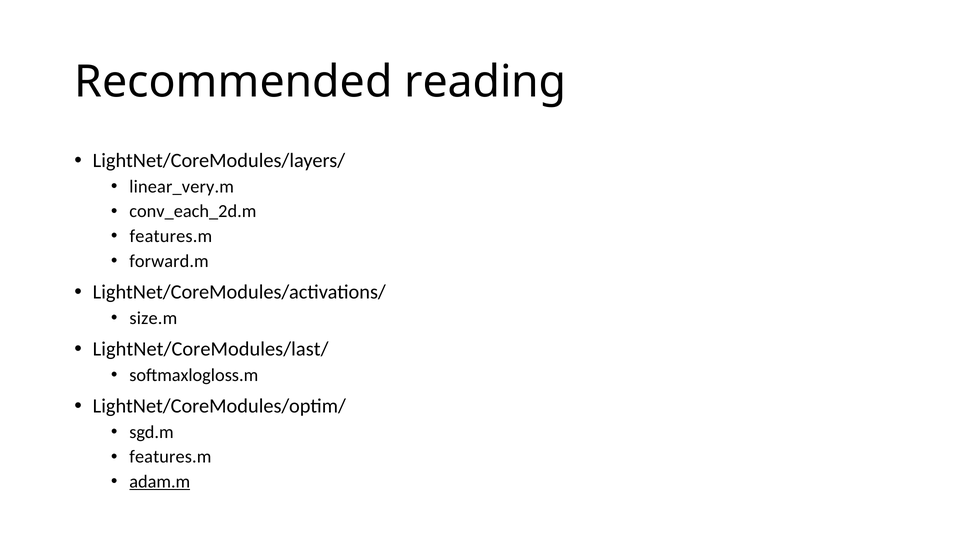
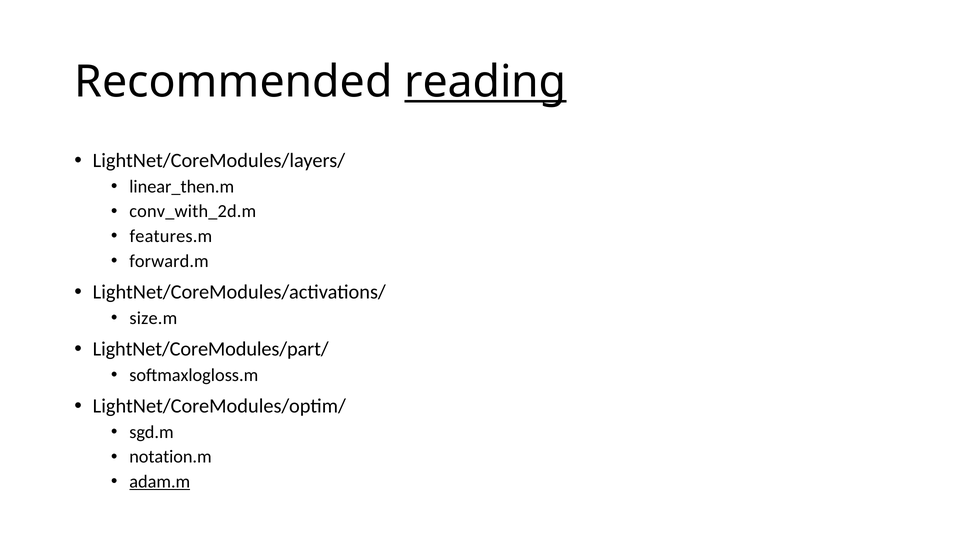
reading underline: none -> present (485, 82)
linear_very.m: linear_very.m -> linear_then.m (182, 187)
conv_each_2d.m: conv_each_2d.m -> conv_with_2d.m (193, 211)
LightNet/CoreModules/last/: LightNet/CoreModules/last/ -> LightNet/CoreModules/part/ (211, 349)
features.m: features.m -> notation.m (170, 457)
